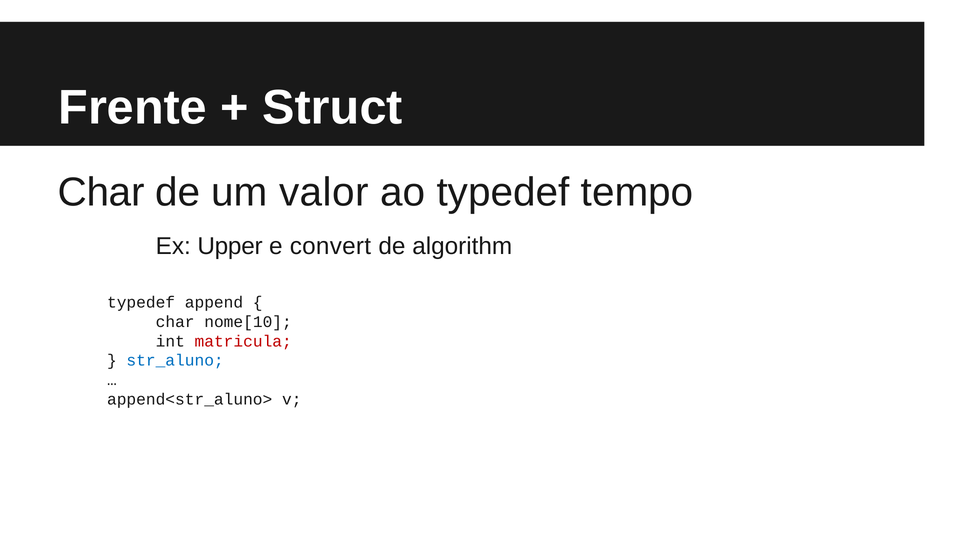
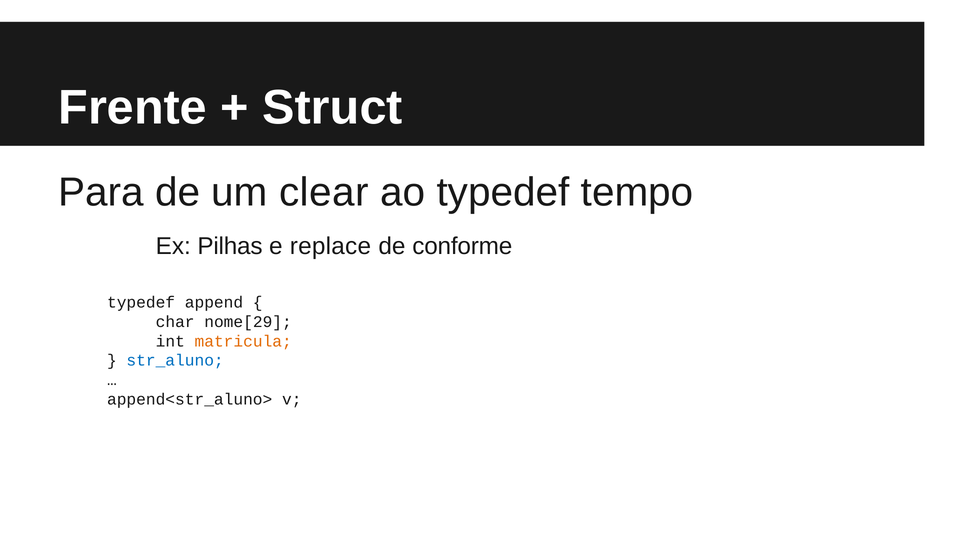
Char: Char -> Para (101, 192)
valor: valor -> clear (324, 192)
Upper: Upper -> Pilhas (230, 246)
convert: convert -> replace (330, 246)
algorithm: algorithm -> conforme (462, 246)
nome[10: nome[10 -> nome[29 (248, 322)
matricula colour: red -> orange (243, 341)
